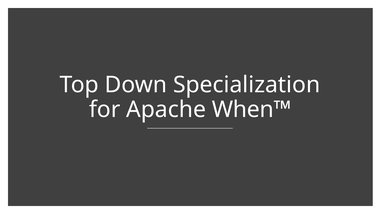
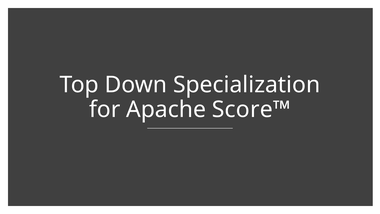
When™: When™ -> Score™ (251, 110)
